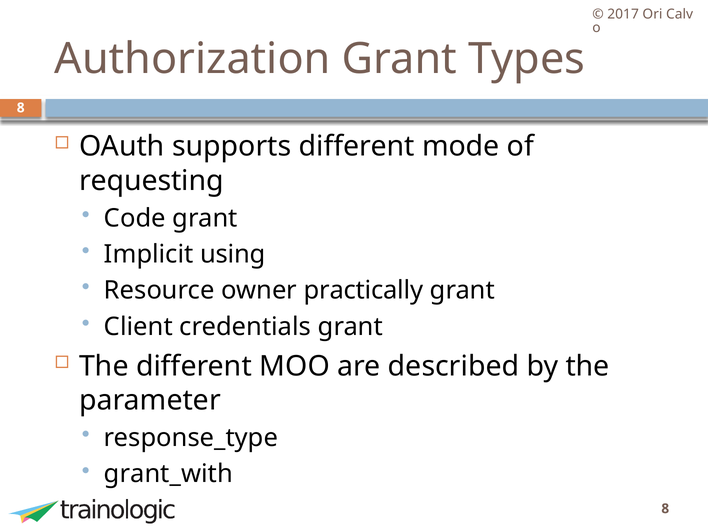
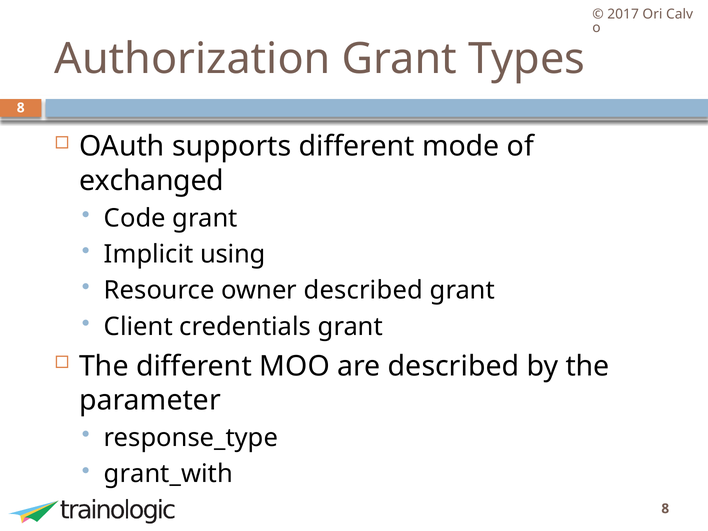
requesting: requesting -> exchanged (151, 181)
owner practically: practically -> described (363, 291)
